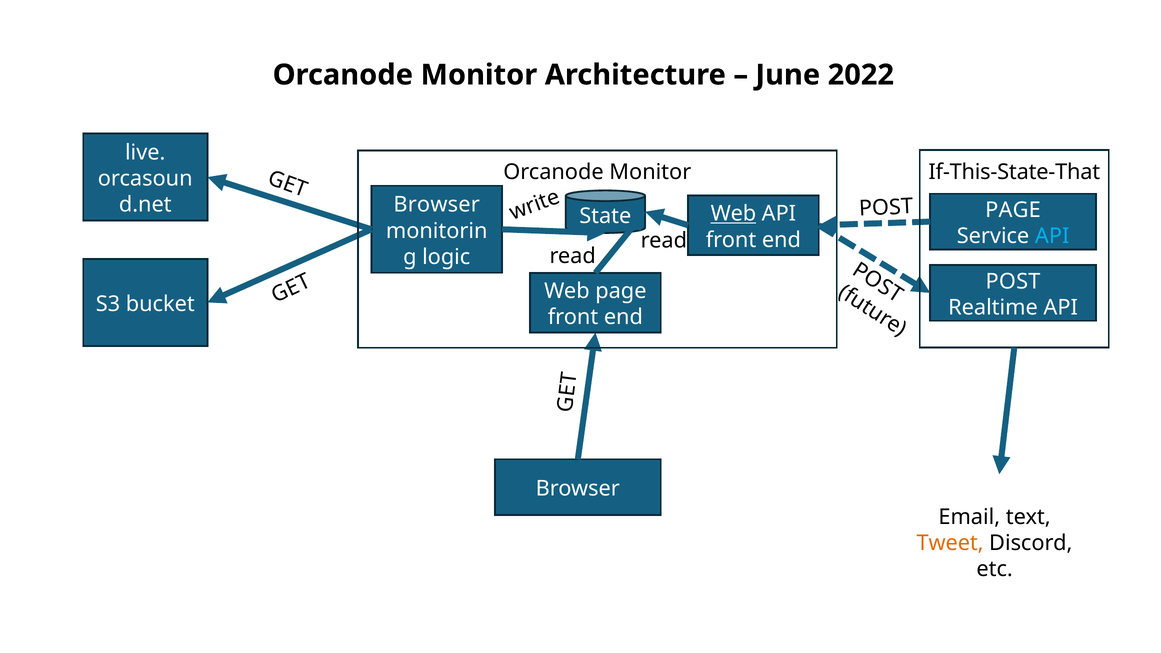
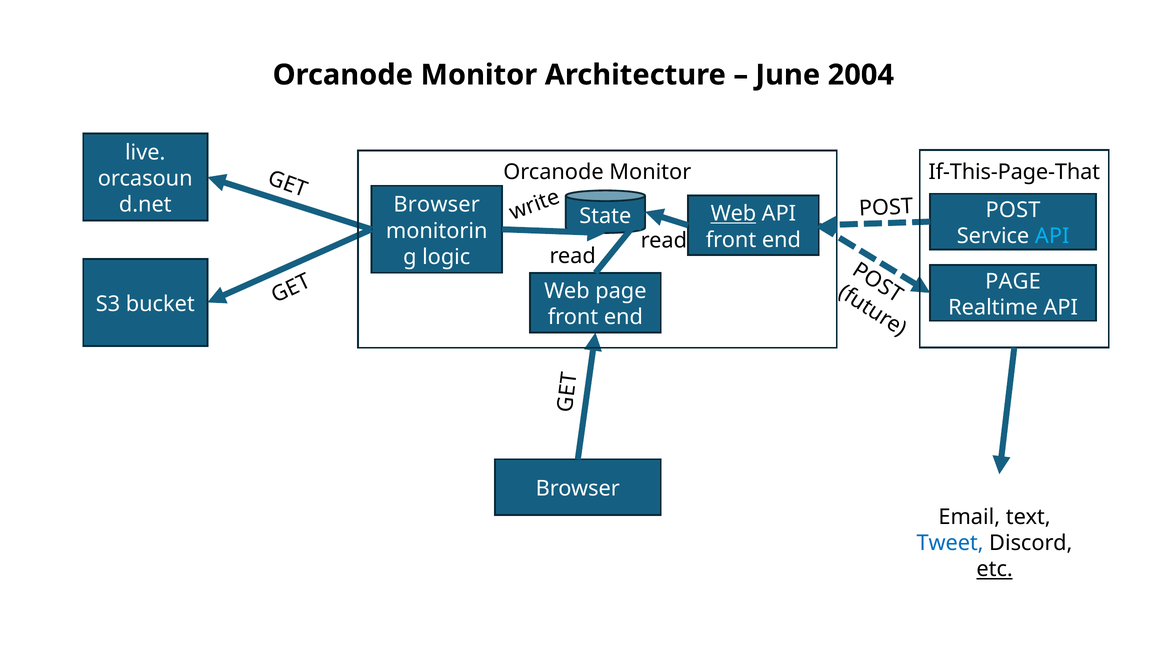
2022: 2022 -> 2004 (861, 75)
If-This-State-That: If-This-State-That -> If-This-Page-That (1014, 172)
PAGE: PAGE -> POST (1013, 210)
POST: POST -> PAGE (1013, 281)
Tweet colour: orange -> blue (950, 543)
etc underline: none -> present (995, 569)
